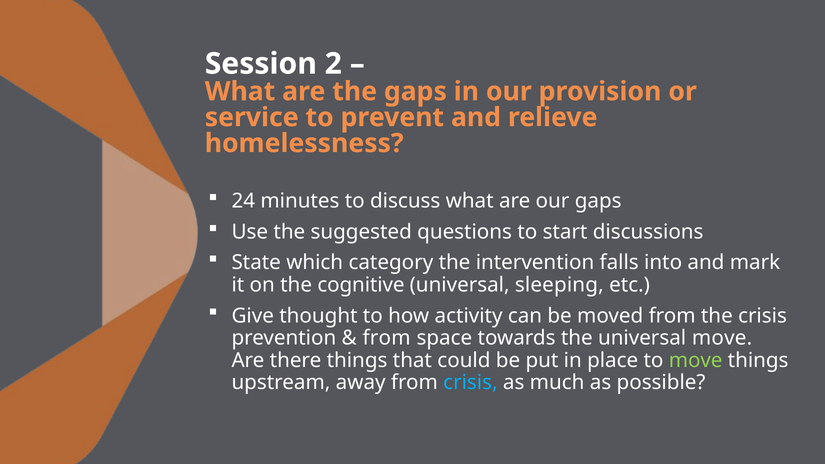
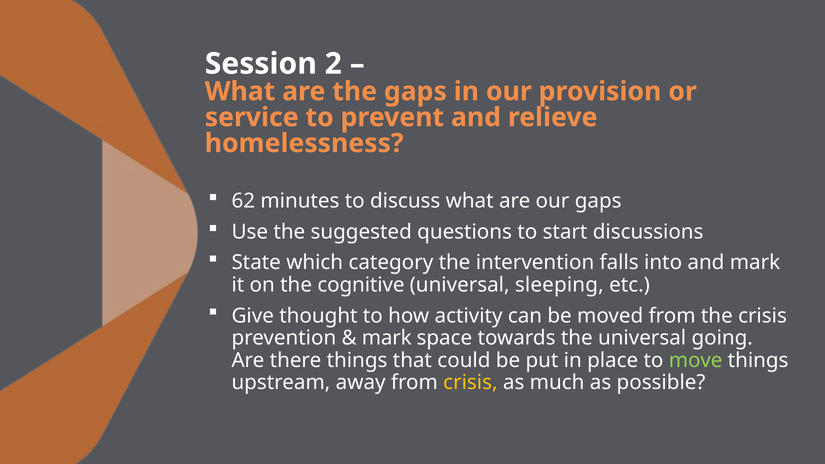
24: 24 -> 62 (243, 201)
from: from -> mark (387, 338)
universal move: move -> going (722, 338)
crisis colour: light blue -> yellow (470, 383)
